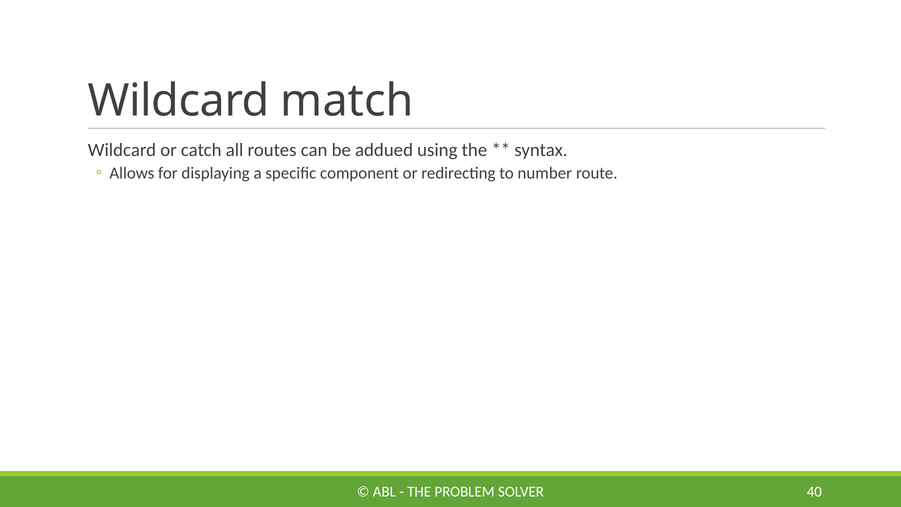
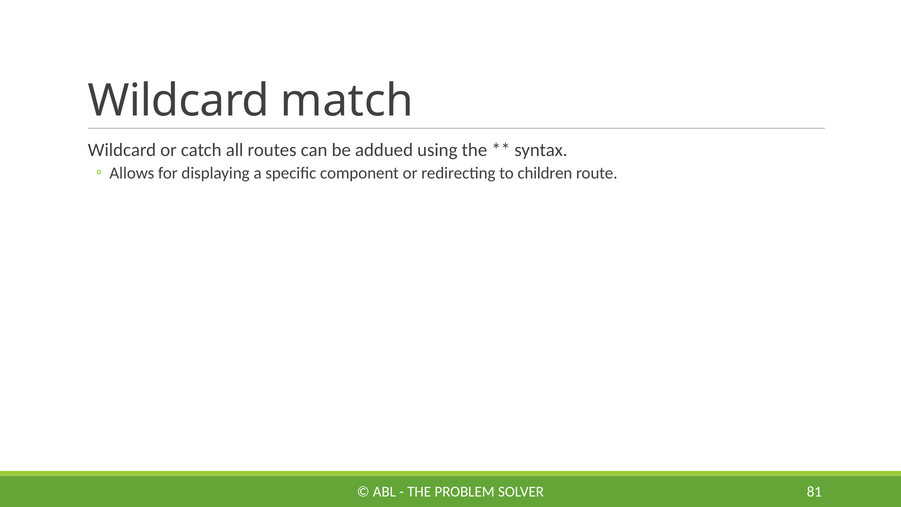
number: number -> children (545, 173)
40: 40 -> 81 (814, 492)
